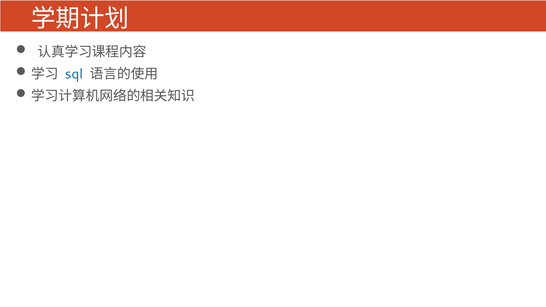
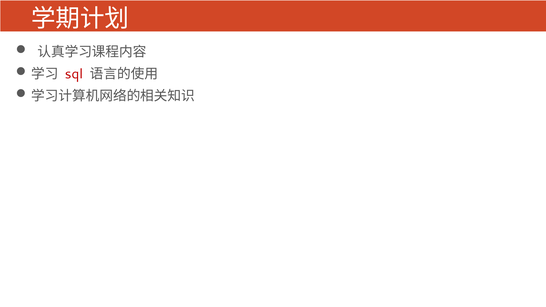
sql colour: blue -> red (74, 74)
